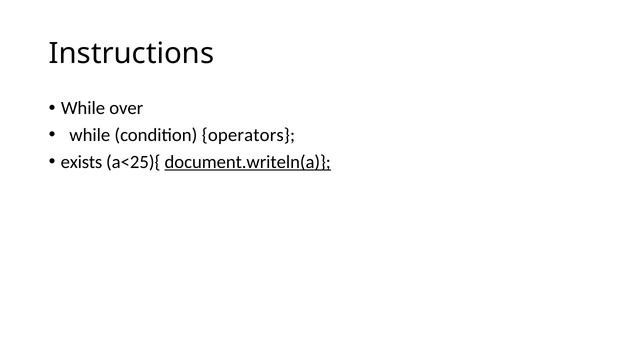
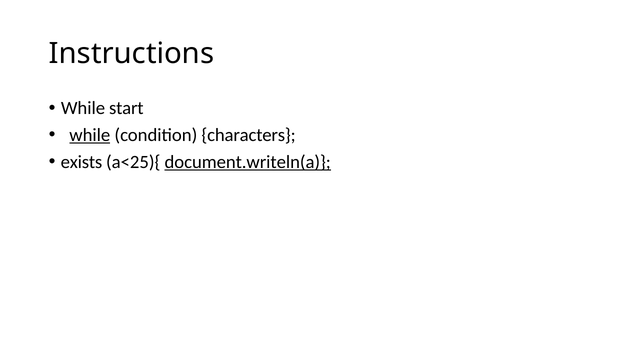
over: over -> start (126, 108)
while underline: none -> present (90, 135)
operators: operators -> characters (249, 135)
